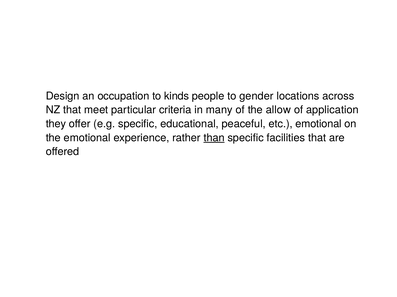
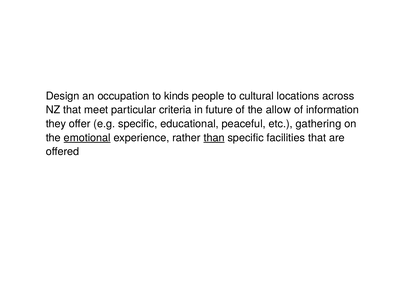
gender: gender -> cultural (257, 96)
many: many -> future (219, 110)
application: application -> information (333, 110)
etc emotional: emotional -> gathering (318, 124)
emotional underline: none -> present (87, 138)
